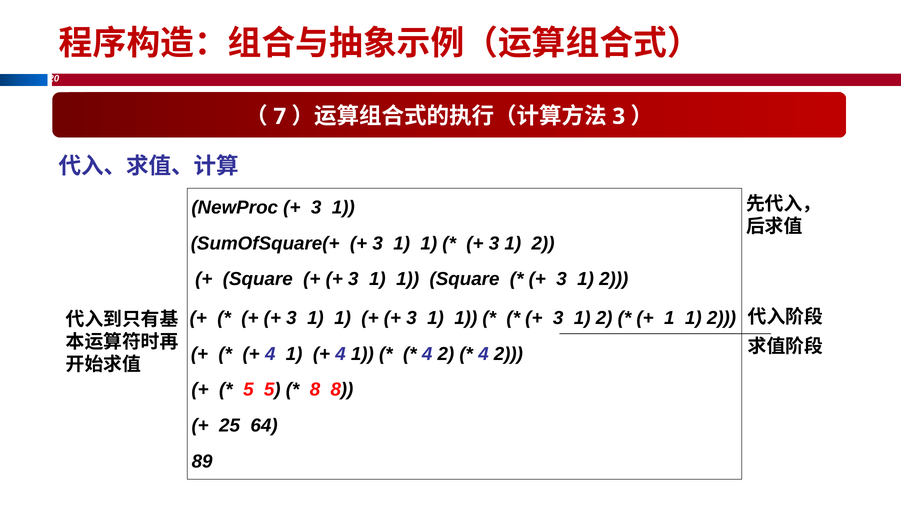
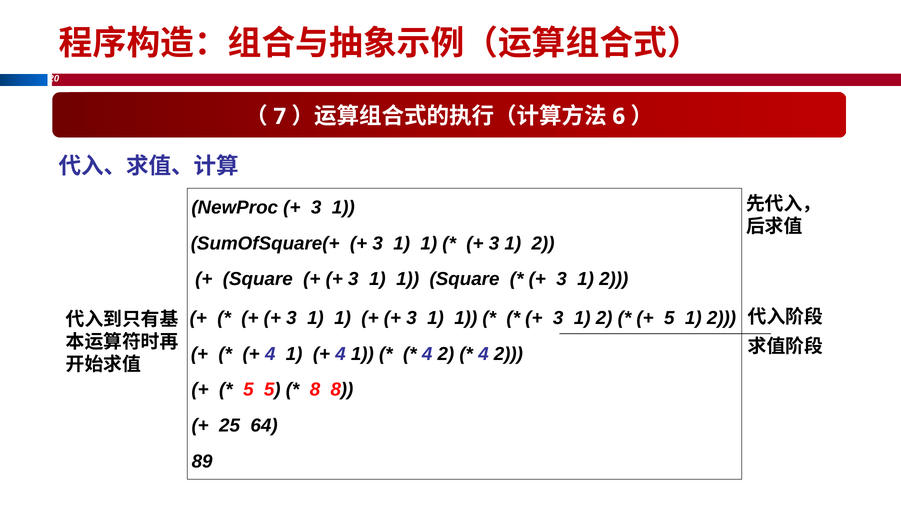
3: 3 -> 6 (619, 116)
1: 1 -> 5 (669, 318)
